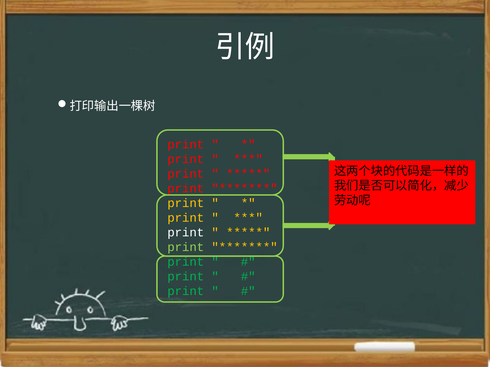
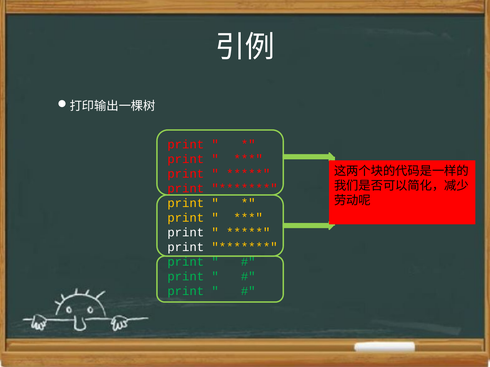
print colour: light green -> white (186, 247)
